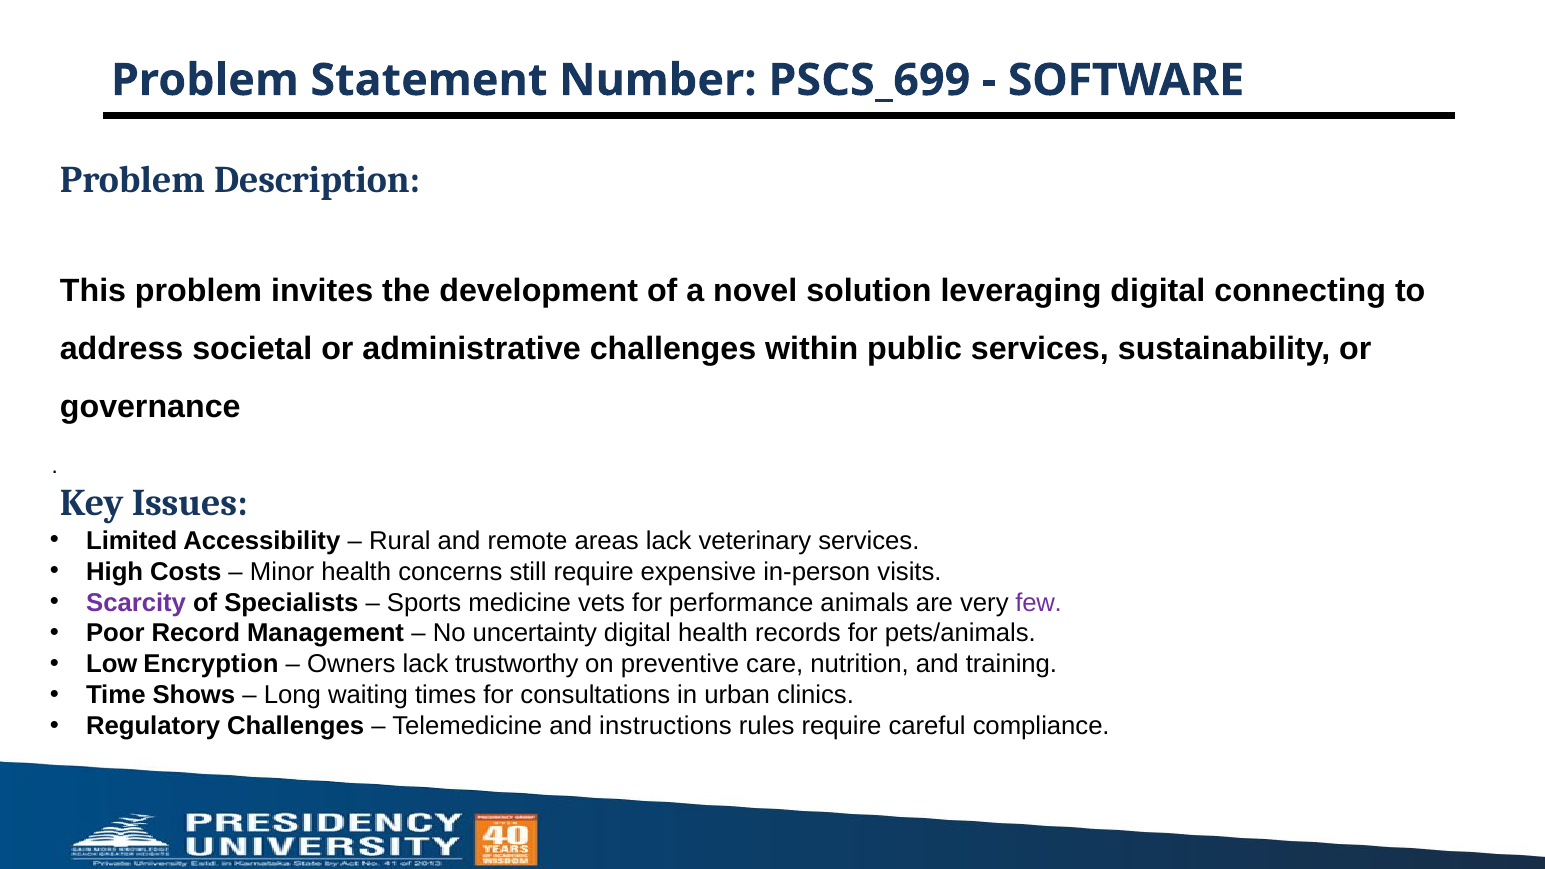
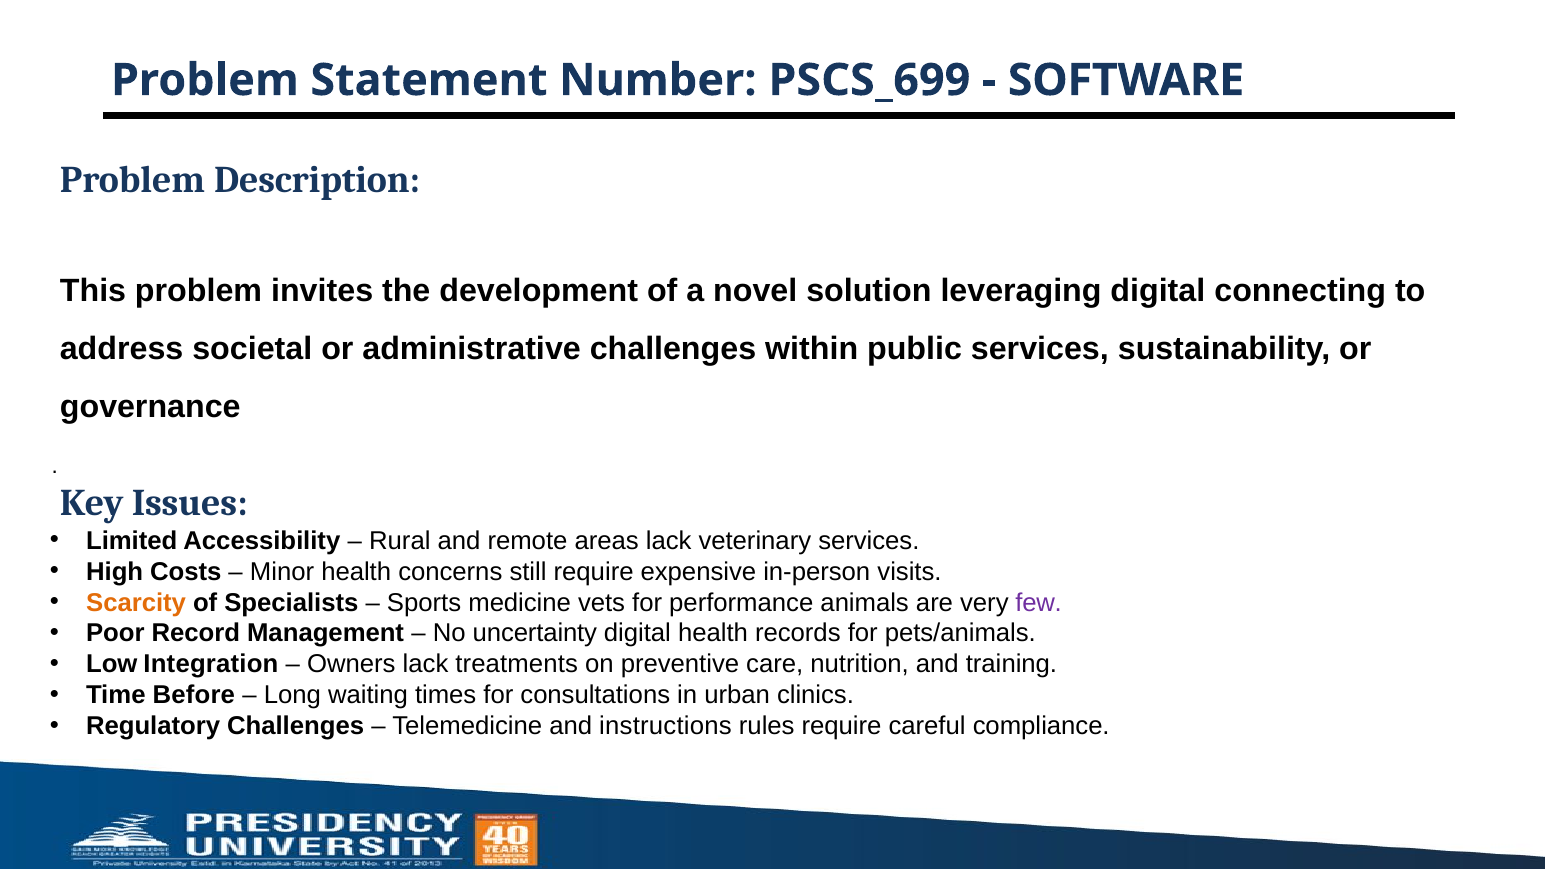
Scarcity colour: purple -> orange (136, 603)
Encryption: Encryption -> Integration (211, 664)
trustworthy: trustworthy -> treatments (517, 664)
Shows: Shows -> Before (194, 695)
